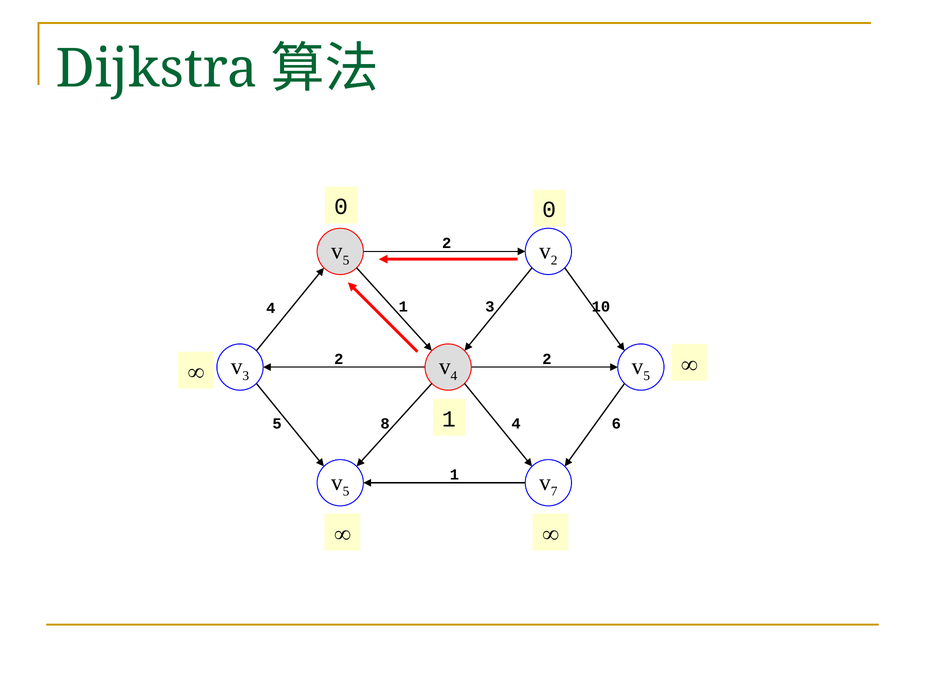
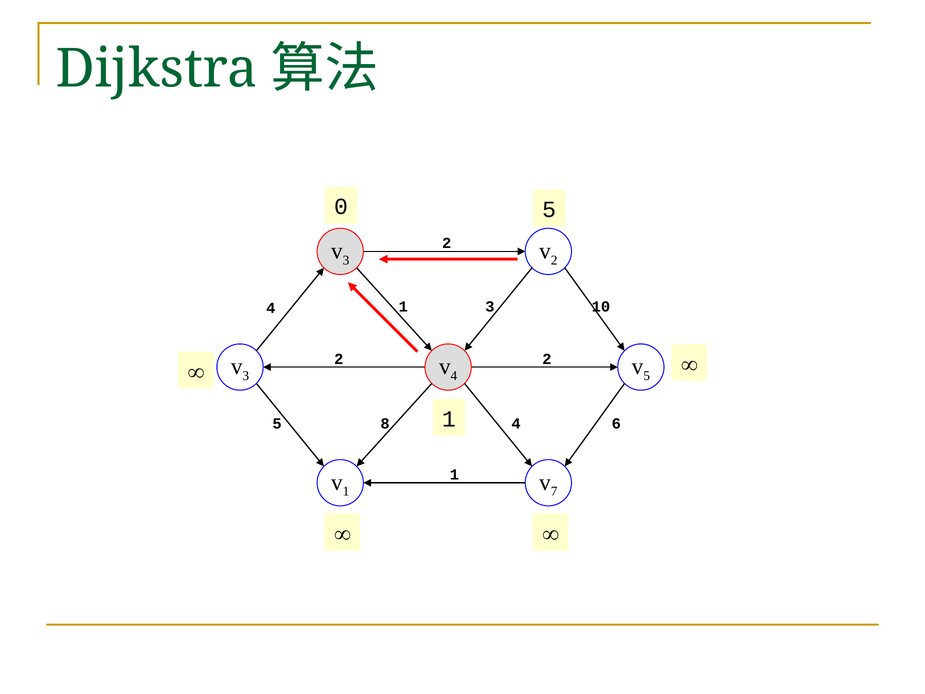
0 0: 0 -> 5 (549, 210)
5: 5 -> 3 (346, 260)
5: 5 -> 1 (346, 491)
